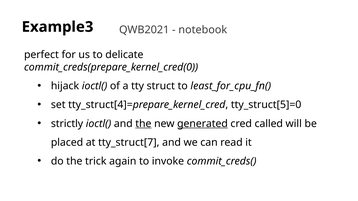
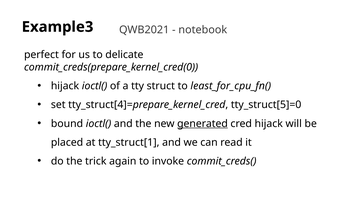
strictly: strictly -> bound (67, 124)
the underline: present -> none (143, 124)
cred called: called -> hijack (269, 124)
tty_struct[7: tty_struct[7 -> tty_struct[1 (129, 143)
